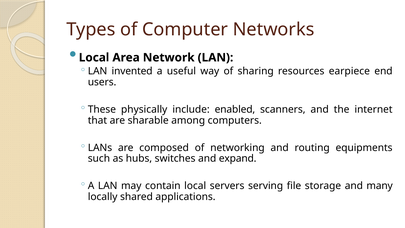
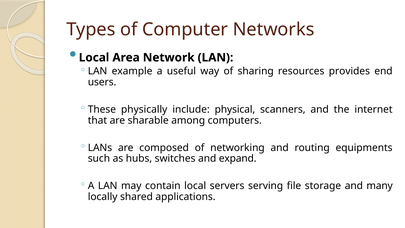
invented: invented -> example (132, 71)
earpiece: earpiece -> provides (349, 71)
enabled: enabled -> physical (235, 109)
